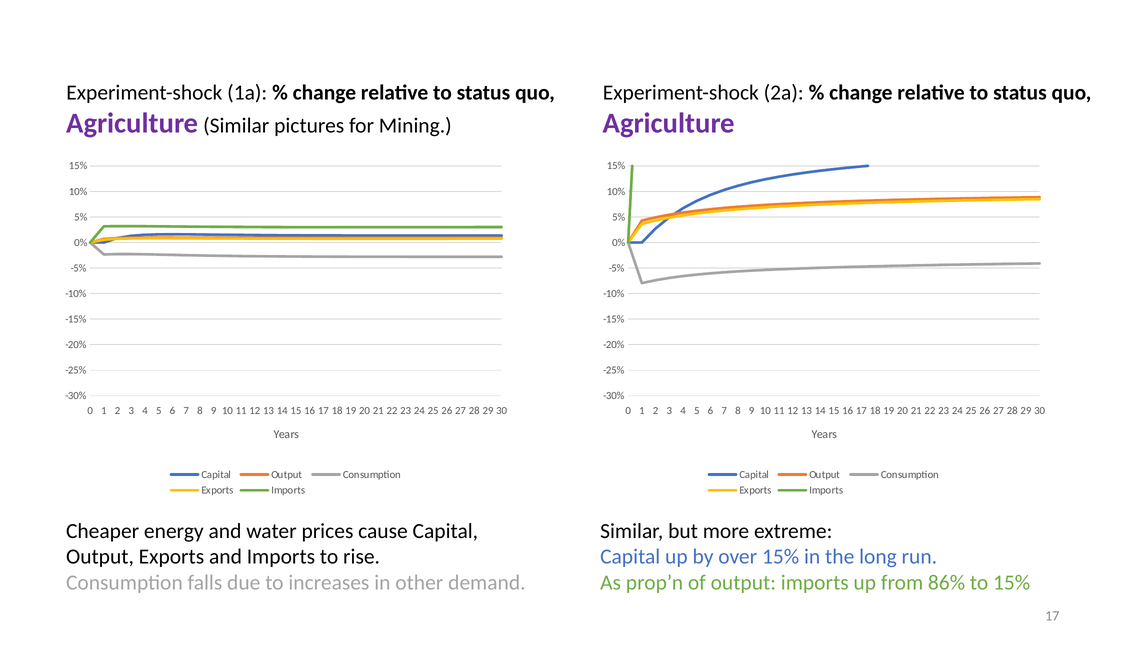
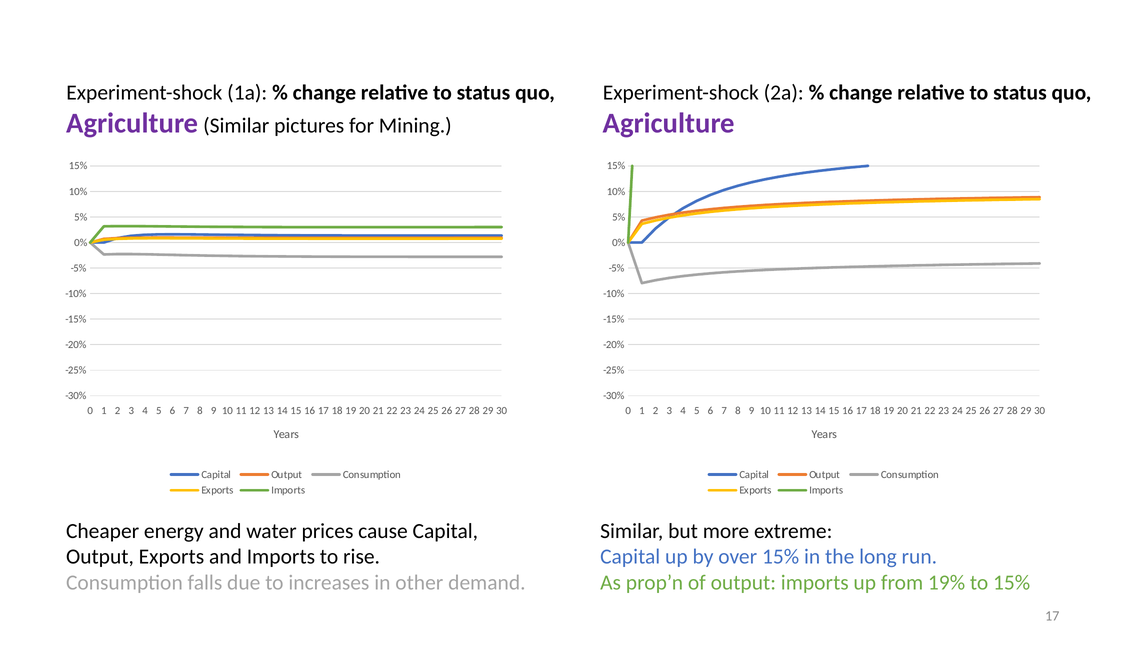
86%: 86% -> 19% (947, 583)
